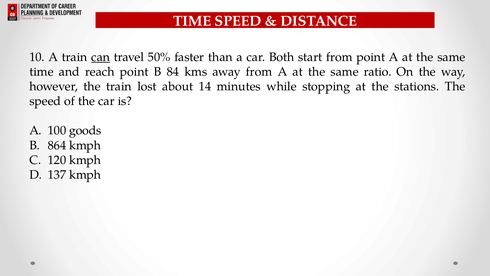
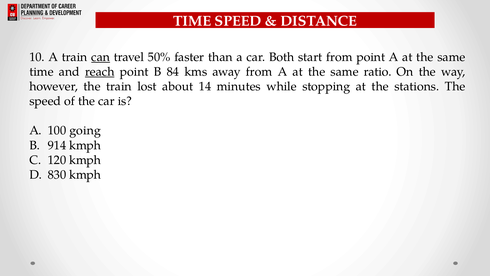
reach underline: none -> present (100, 72)
goods: goods -> going (85, 130)
864: 864 -> 914 (57, 145)
137: 137 -> 830 (57, 174)
